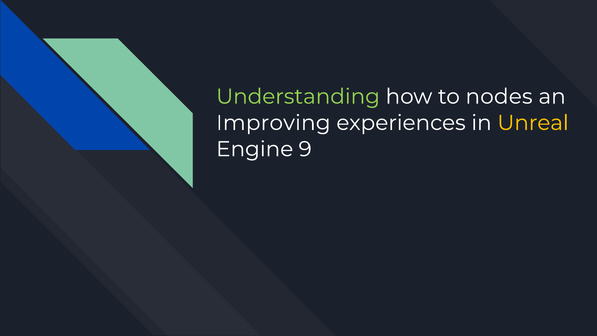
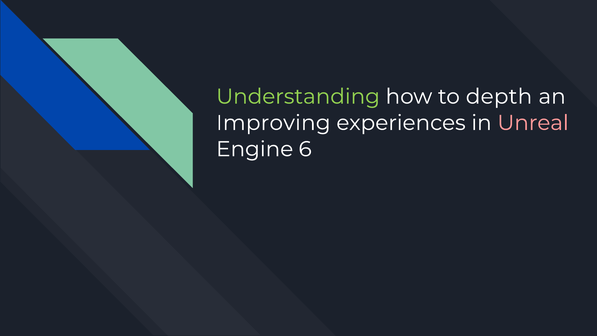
nodes: nodes -> depth (499, 96)
Unreal colour: yellow -> pink (533, 123)
9: 9 -> 6 (305, 149)
